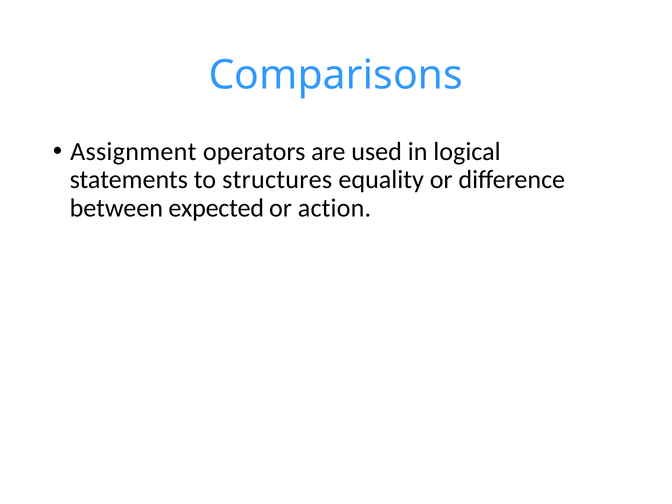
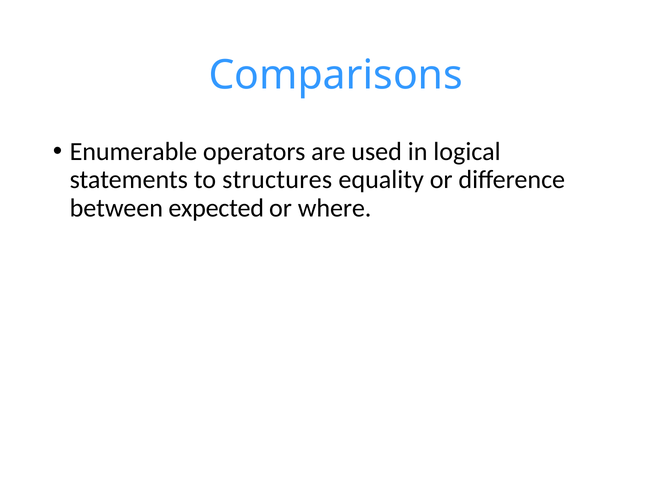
Assignment: Assignment -> Enumerable (133, 151)
action: action -> where (335, 208)
